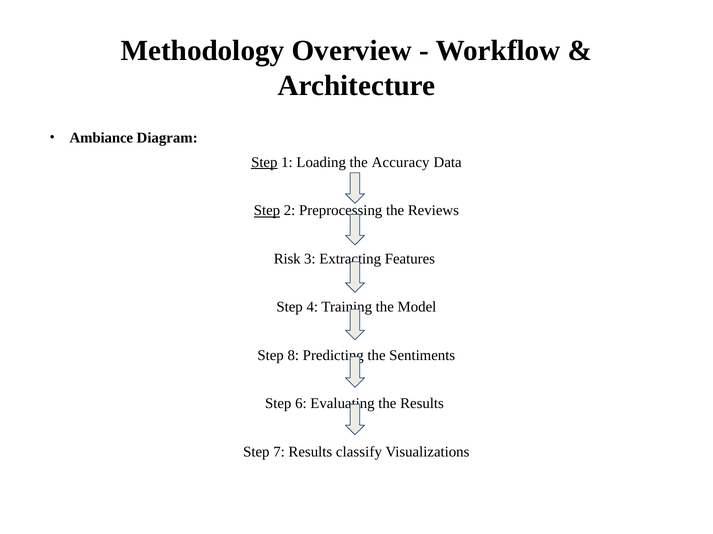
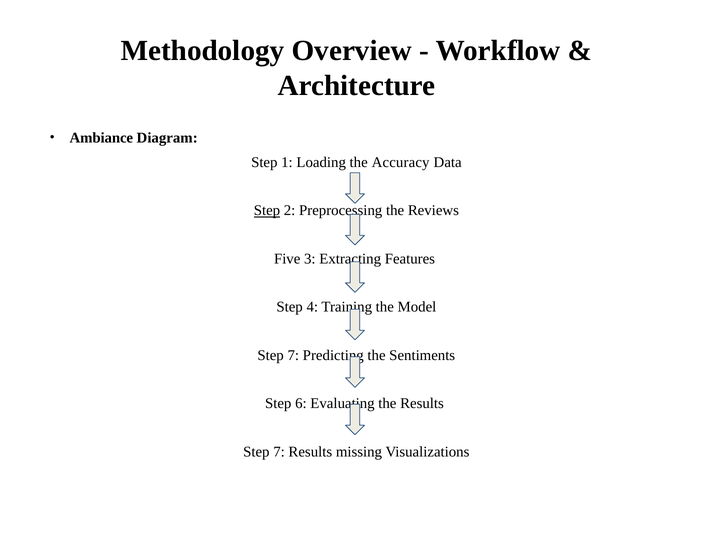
Step underline: present -> none (264, 162)
Risk: Risk -> Five (287, 259)
8: 8 -> 7 (293, 356)
classify: classify -> missing (359, 452)
